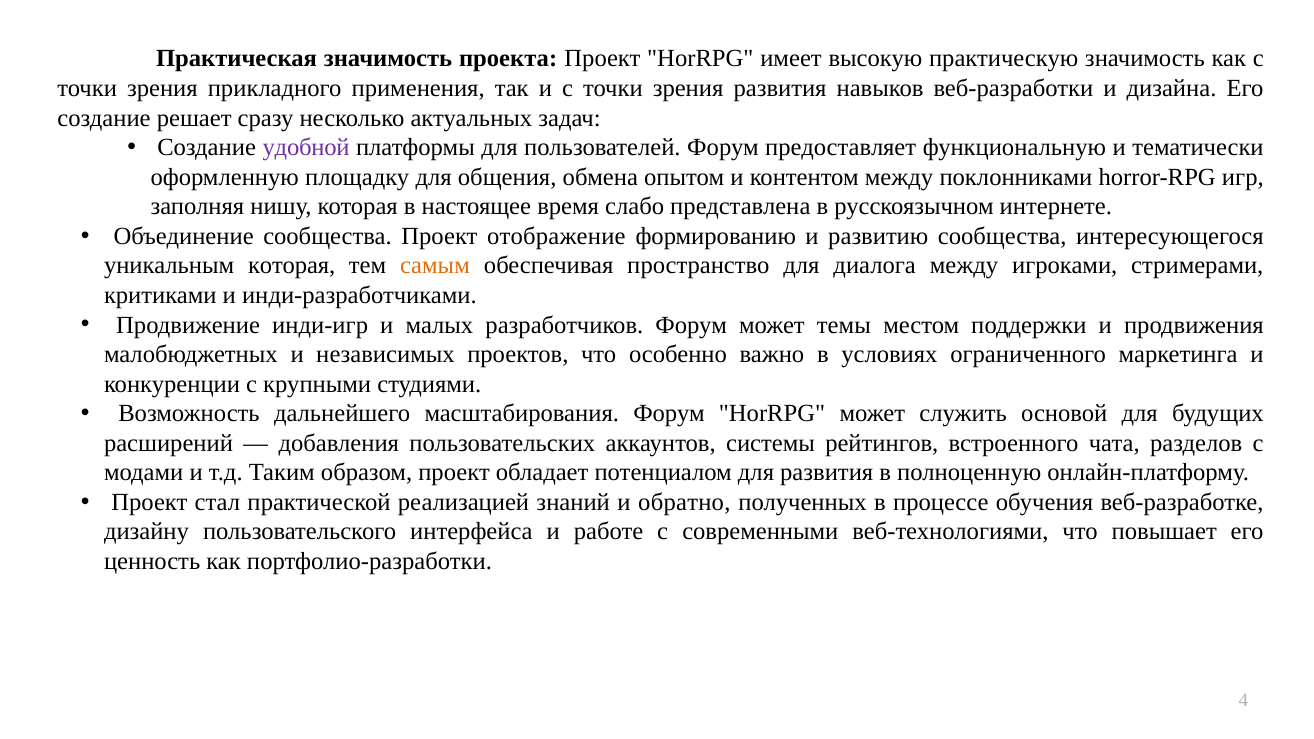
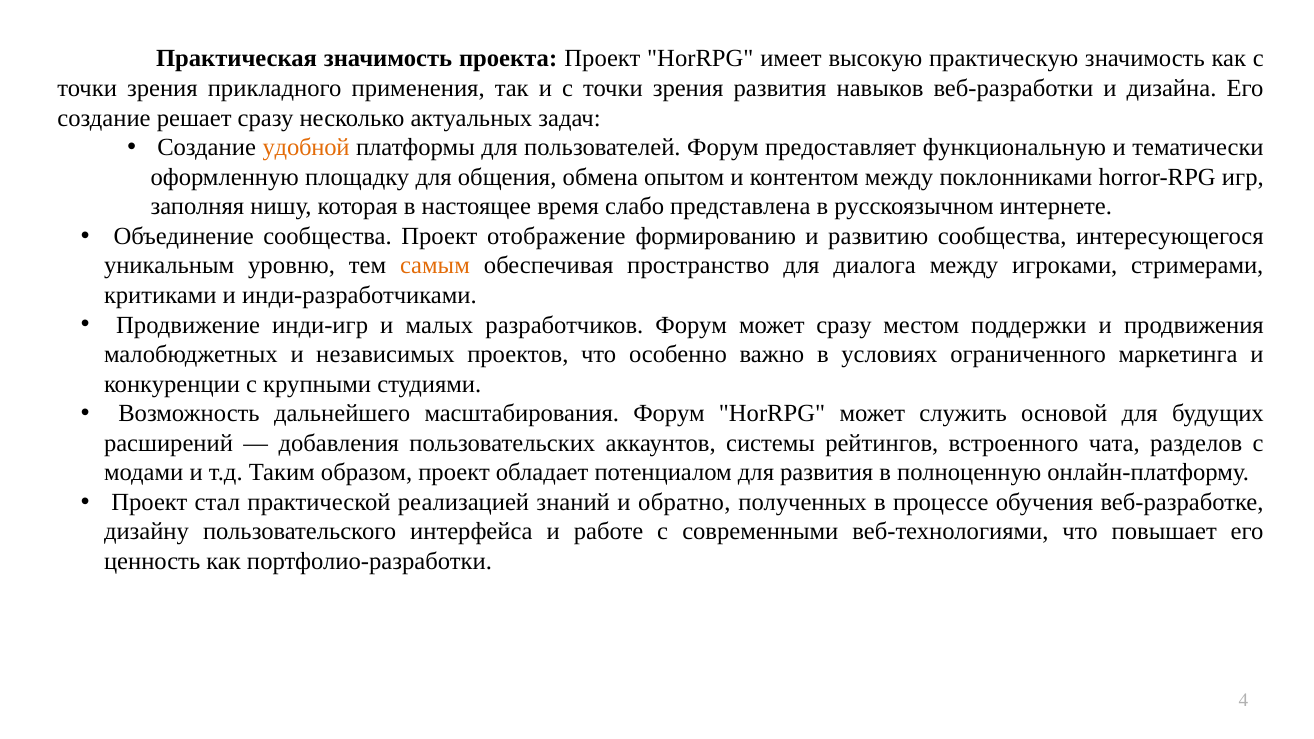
удобной colour: purple -> orange (306, 148)
уникальным которая: которая -> уровню (291, 266)
может темы: темы -> сразу (844, 325)
